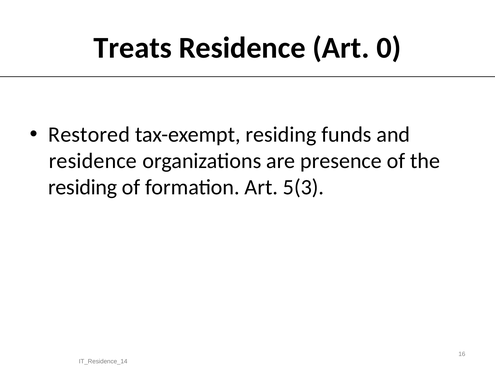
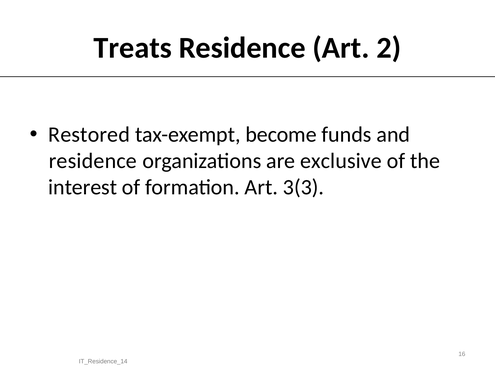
0: 0 -> 2 (389, 48)
tax-exempt residing: residing -> become (281, 135)
presence: presence -> exclusive (341, 161)
residing: residing -> interest (83, 187)
5(3: 5(3 -> 3(3 (304, 187)
